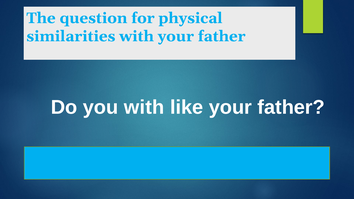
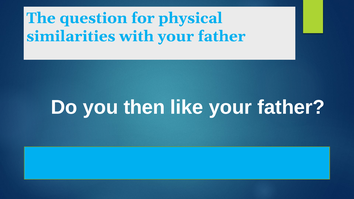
you with: with -> then (144, 107)
